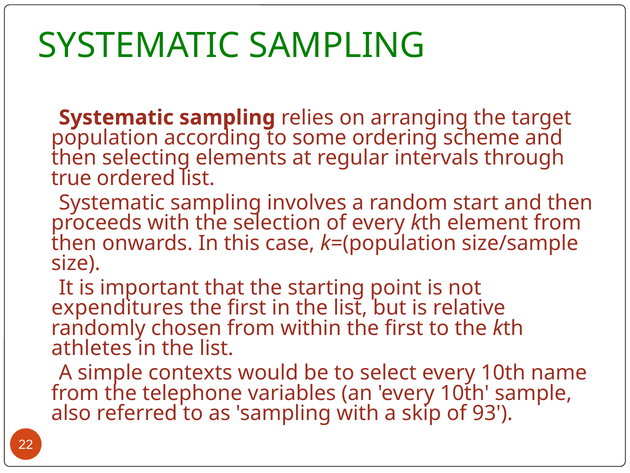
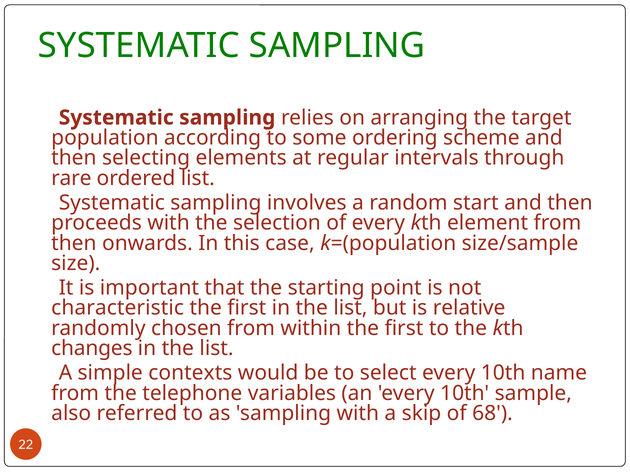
true: true -> rare (71, 178)
expenditures: expenditures -> characteristic (118, 308)
athletes: athletes -> changes (92, 348)
93: 93 -> 68 (492, 413)
